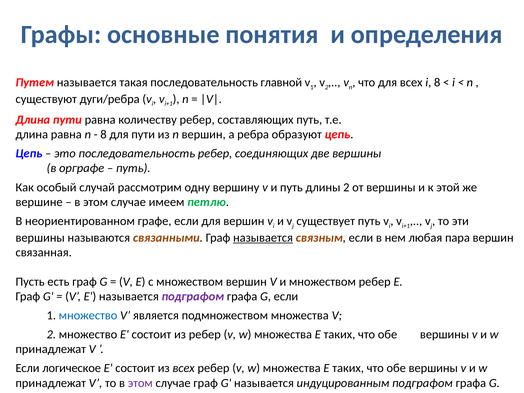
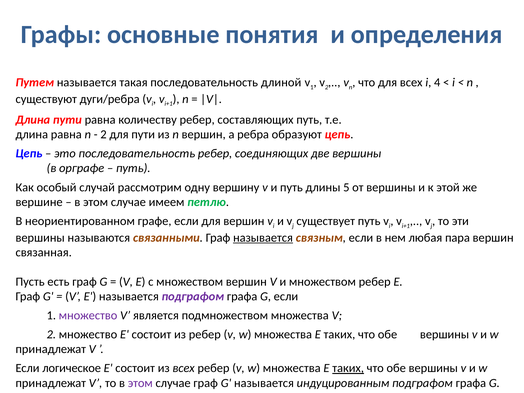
главной: главной -> длиной (281, 82)
i 8: 8 -> 4 (437, 82)
8: 8 -> 2 (103, 134)
длины 2: 2 -> 5 (346, 187)
множество colour: blue -> purple (88, 315)
таких underline: none -> present (348, 368)
